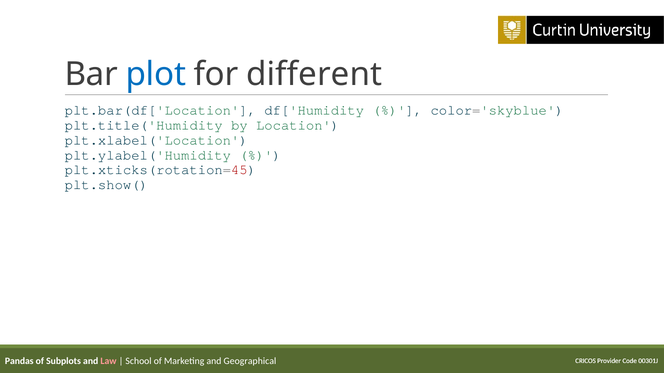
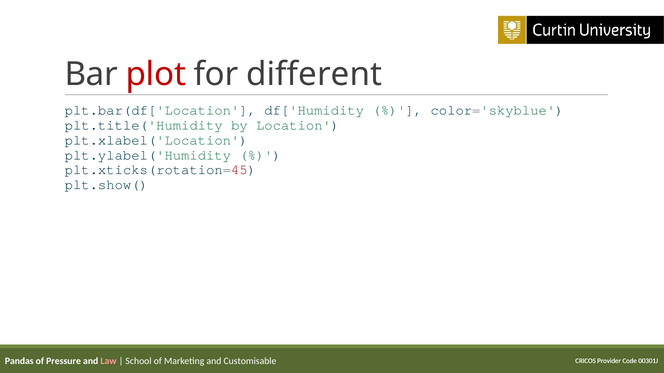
plot colour: blue -> red (156, 74)
Subplots: Subplots -> Pressure (64, 362)
Geographical: Geographical -> Customisable (250, 362)
